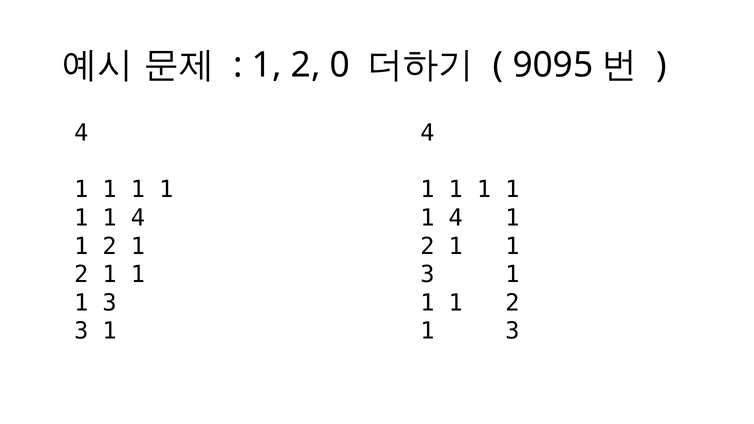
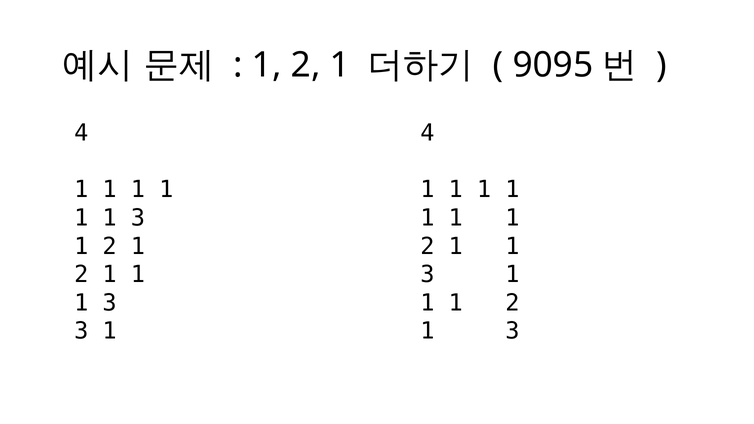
0: 0 -> 1 (340, 65)
4: 4 -> 3 (138, 218)
4: 4 -> 1 (456, 218)
